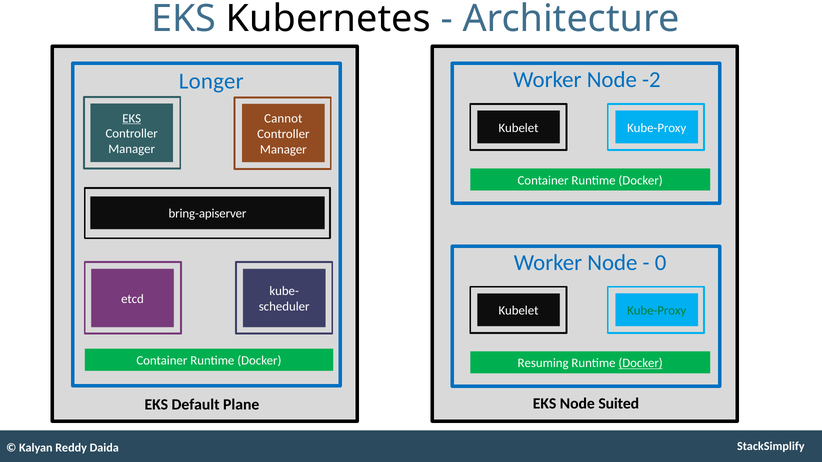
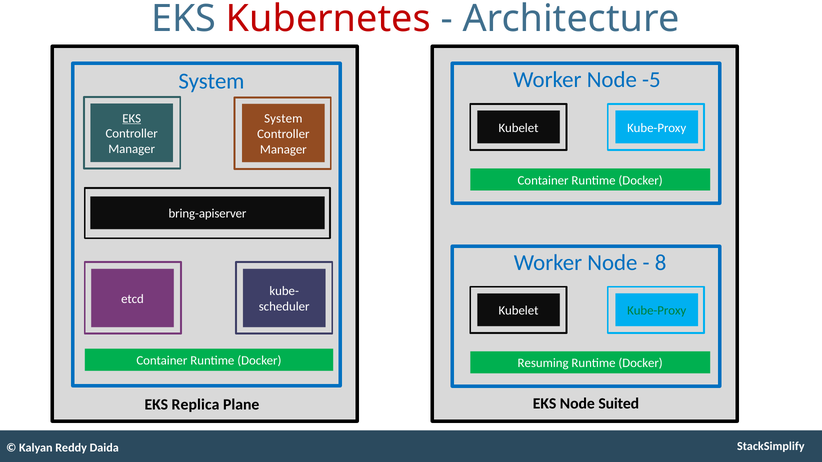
Kubernetes colour: black -> red (328, 19)
-2: -2 -> -5 (651, 80)
Longer: Longer -> System (211, 81)
Cannot: Cannot -> System (283, 119)
0: 0 -> 8 (661, 263)
Docker underline: present -> none (641, 364)
Default: Default -> Replica (196, 405)
